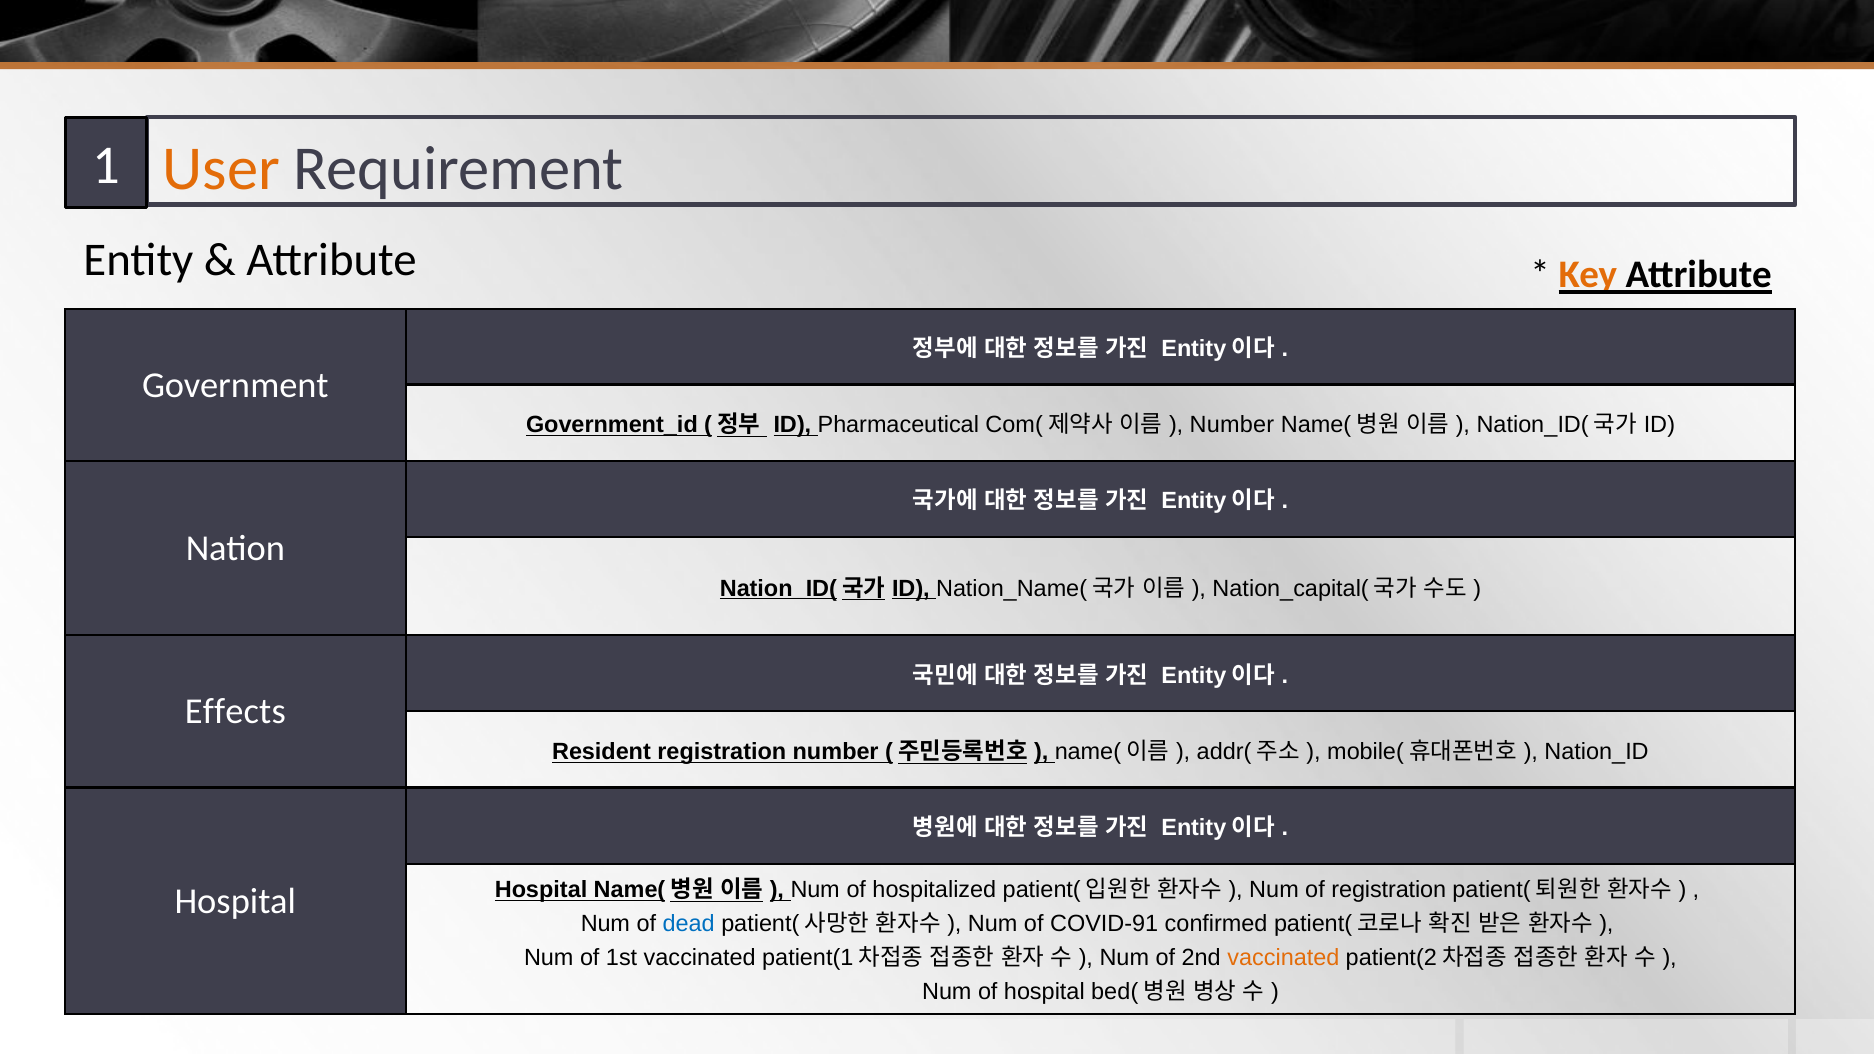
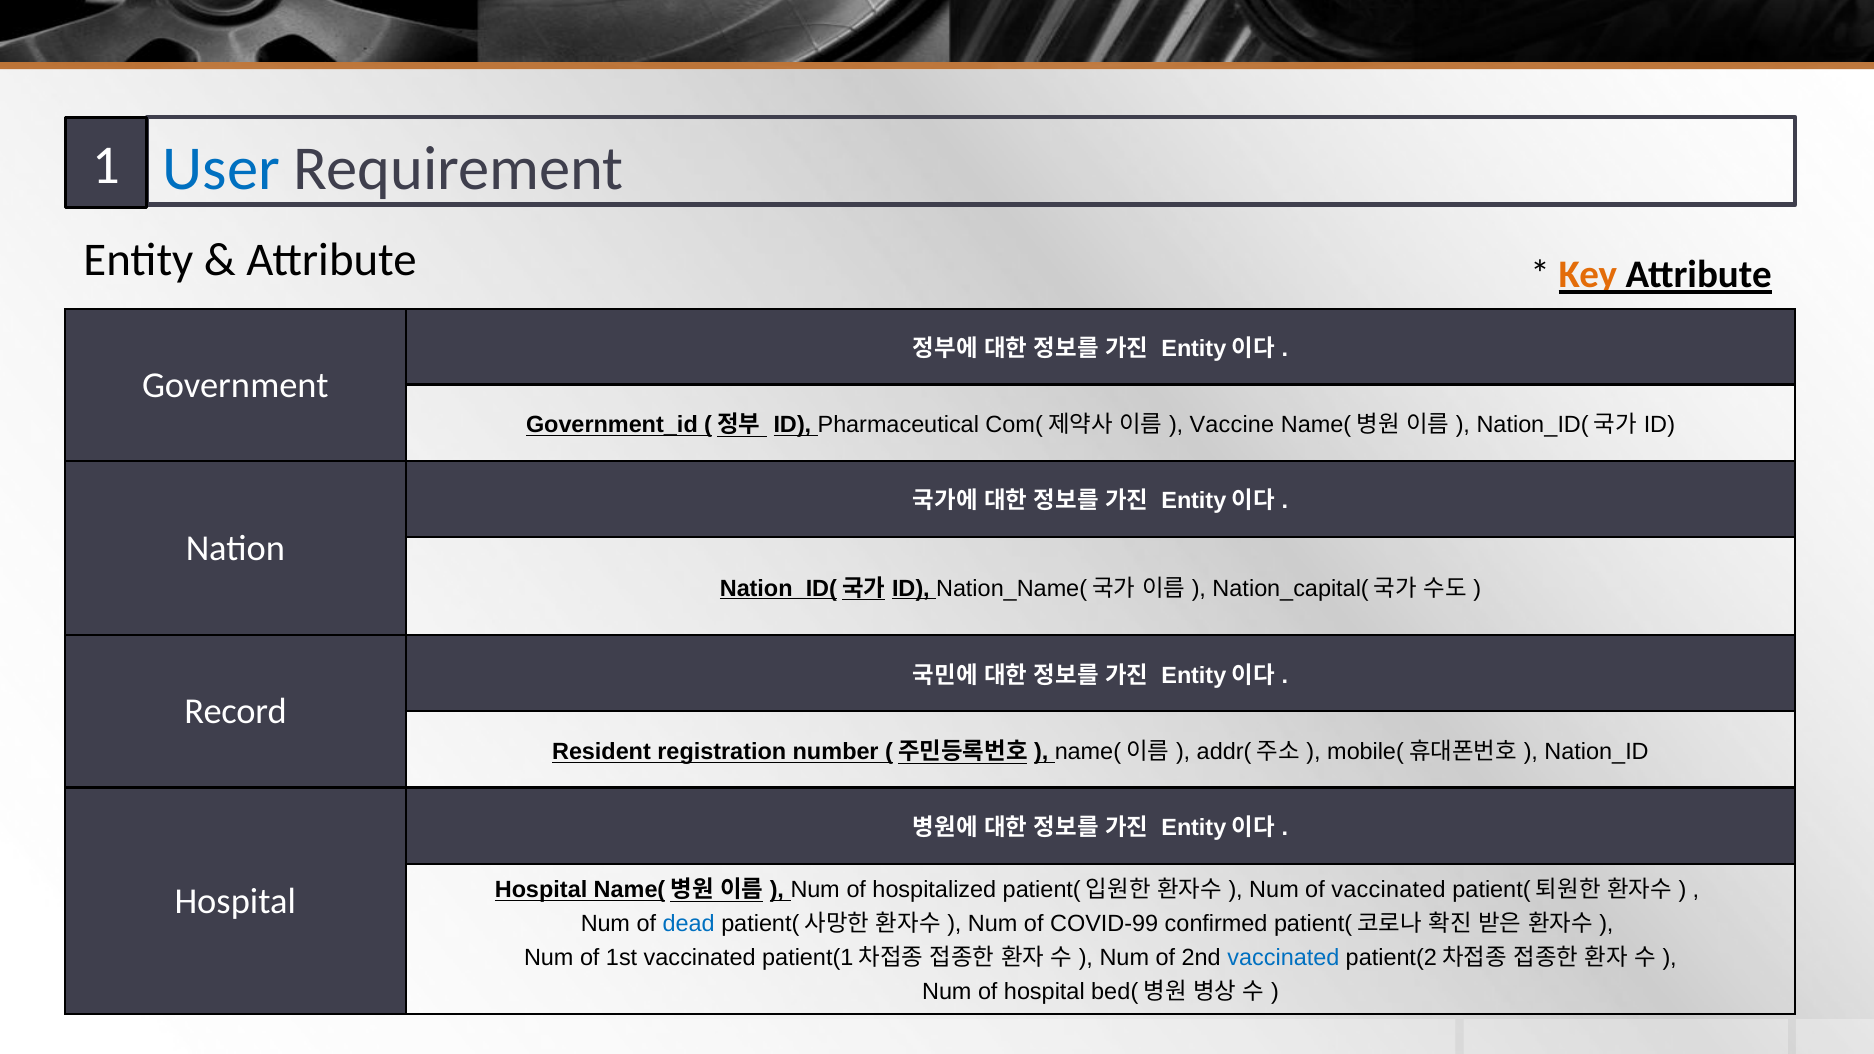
User colour: orange -> blue (221, 168)
Number: Number -> Vaccine (1232, 425)
Effects: Effects -> Record (236, 712)
of registration: registration -> vaccinated (1389, 890)
COVID-91: COVID-91 -> COVID-99 (1104, 924)
vaccinated colour: orange -> blue (1283, 958)
